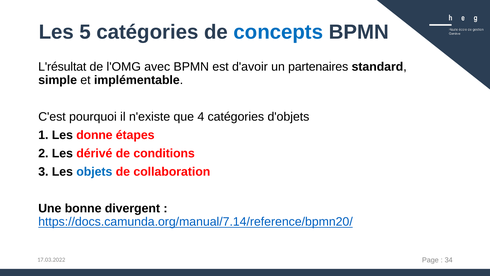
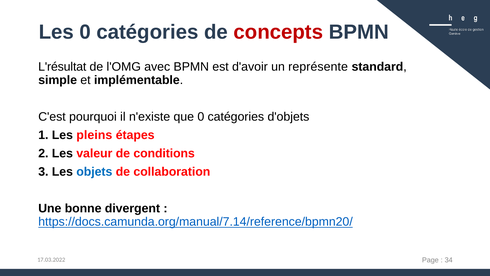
Les 5: 5 -> 0 (85, 32)
concepts colour: blue -> red (278, 32)
partenaires: partenaires -> représente (318, 67)
que 4: 4 -> 0 (201, 117)
donne: donne -> pleins (94, 135)
dérivé: dérivé -> valeur (94, 153)
